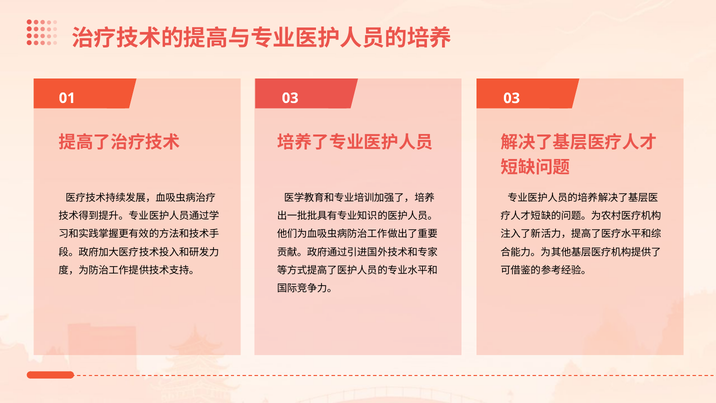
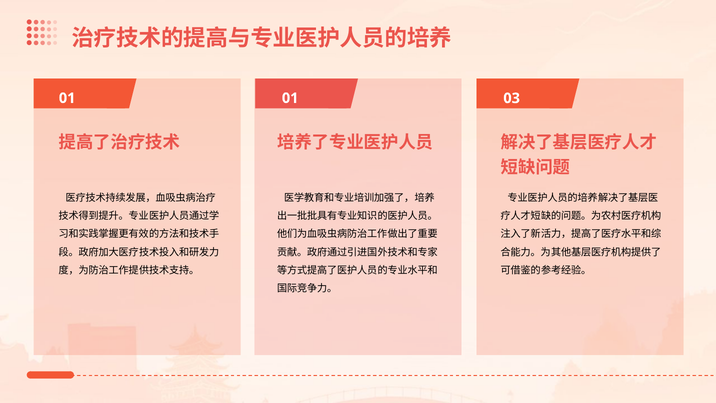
01 03: 03 -> 01 (290, 98)
